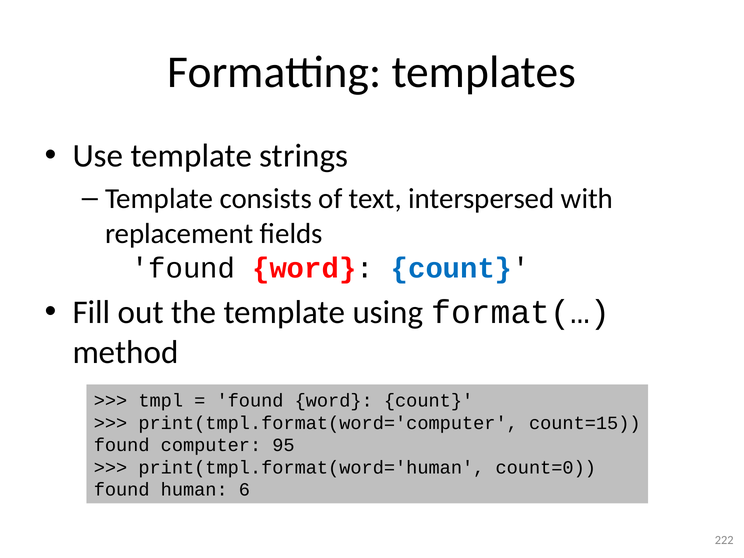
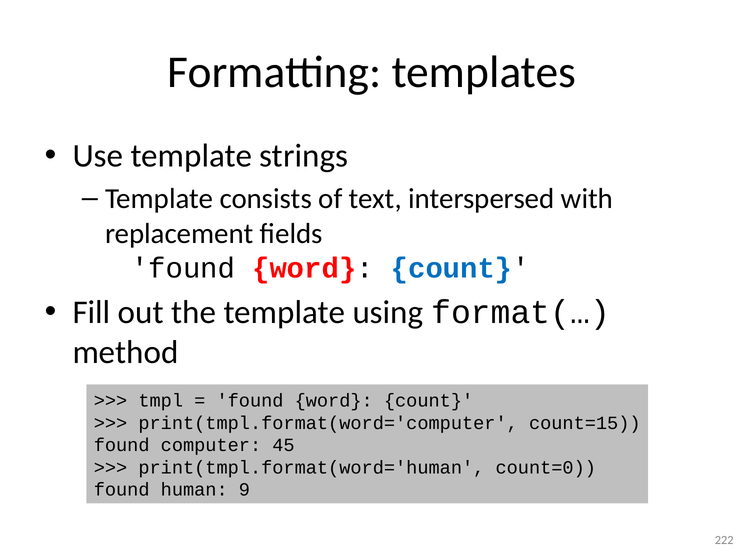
95: 95 -> 45 (283, 445)
6: 6 -> 9 (244, 490)
